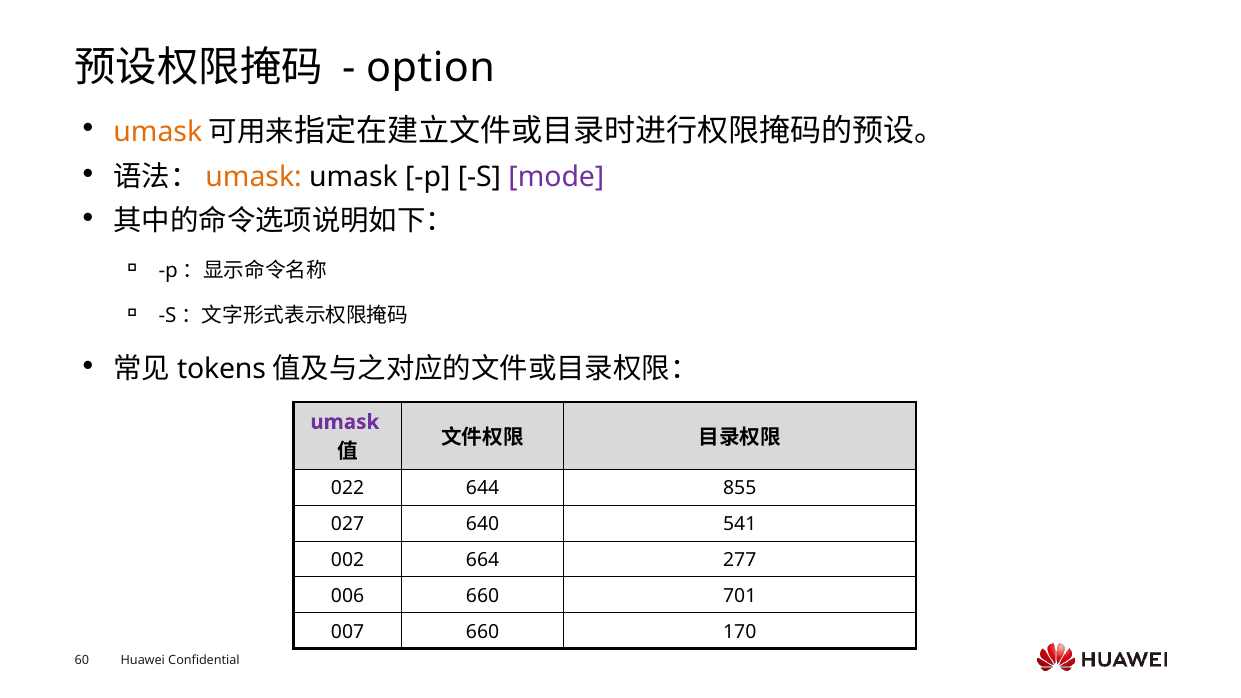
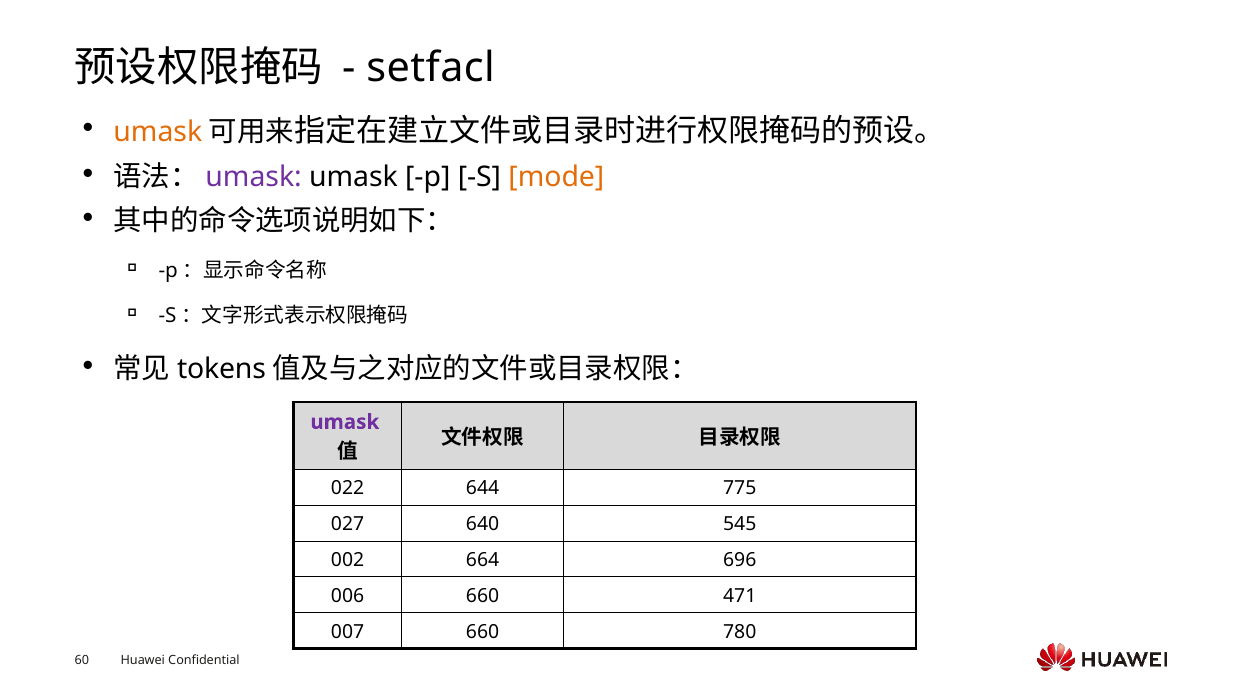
option: option -> setfacl (431, 68)
umask colour: orange -> purple (254, 177)
mode colour: purple -> orange (556, 177)
855: 855 -> 775 (740, 488)
541: 541 -> 545 (740, 524)
277: 277 -> 696 (740, 560)
701: 701 -> 471 (740, 596)
170: 170 -> 780 (740, 632)
